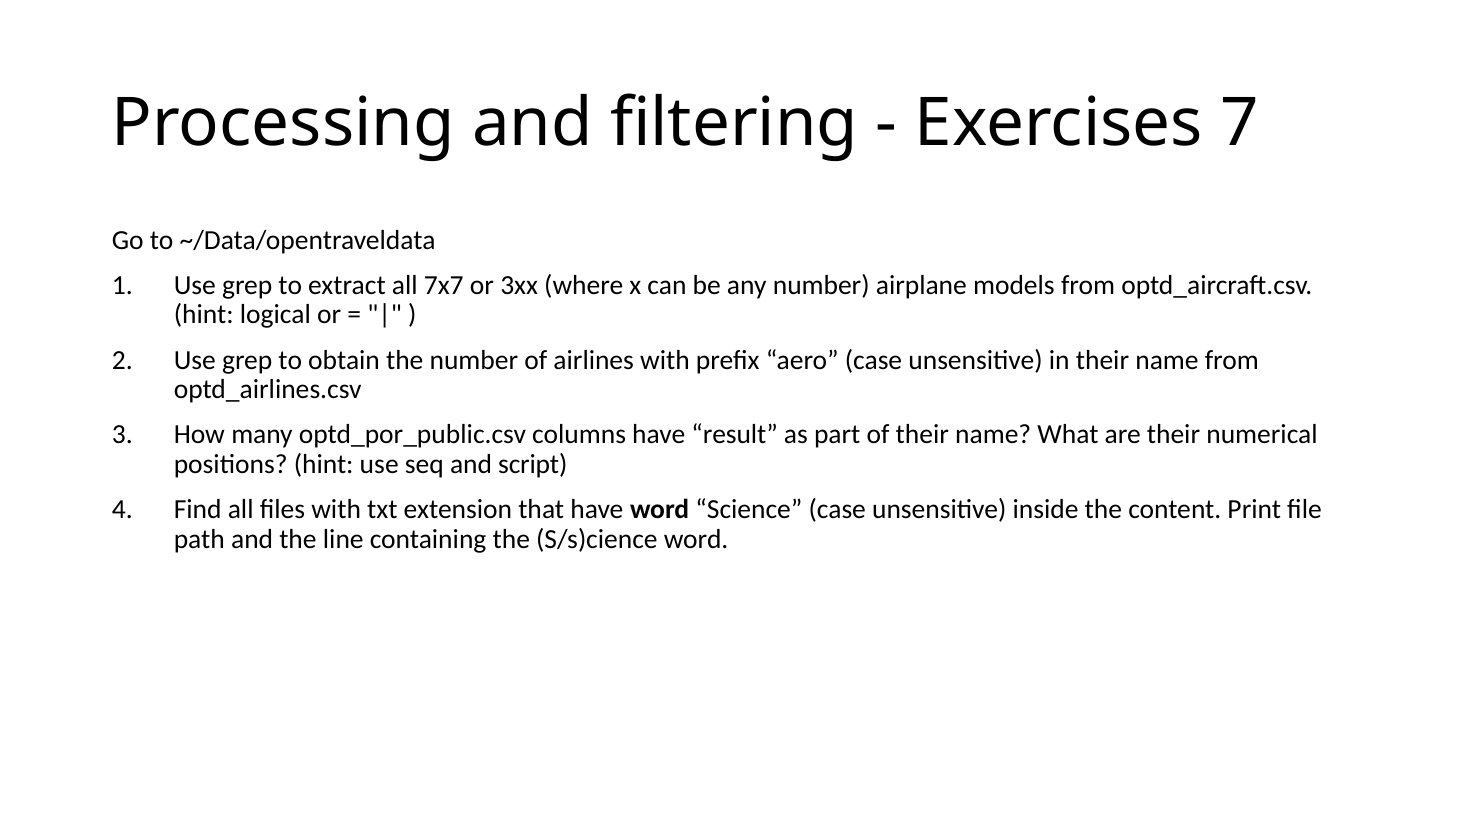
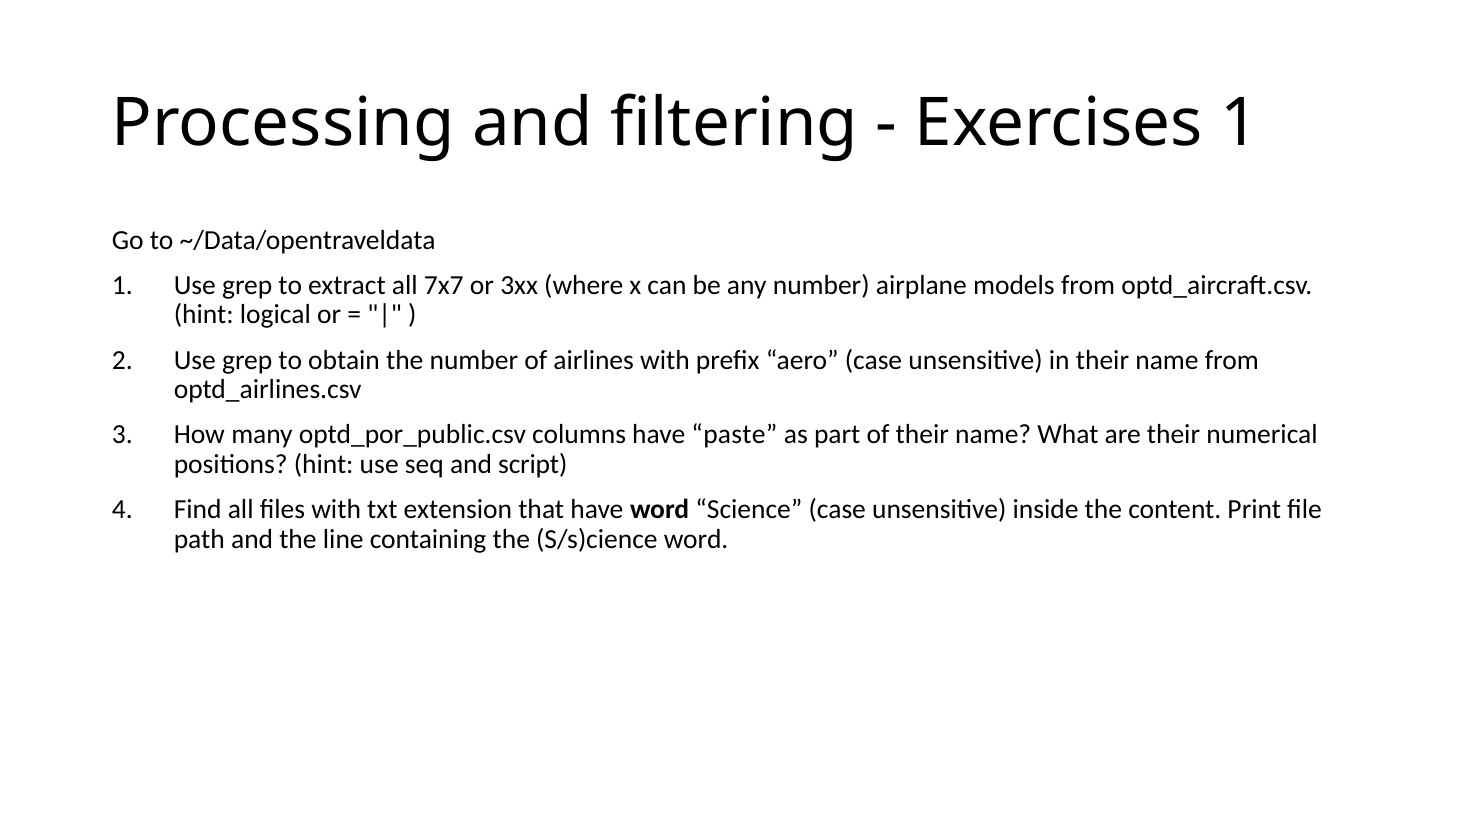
Exercises 7: 7 -> 1 (1240, 123)
result: result -> paste (734, 435)
